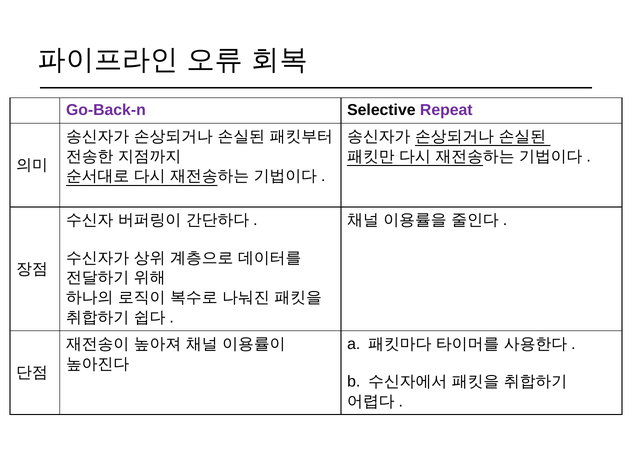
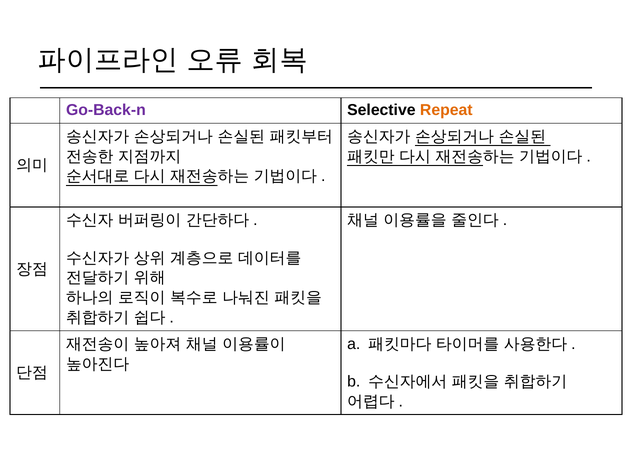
Repeat colour: purple -> orange (446, 110)
